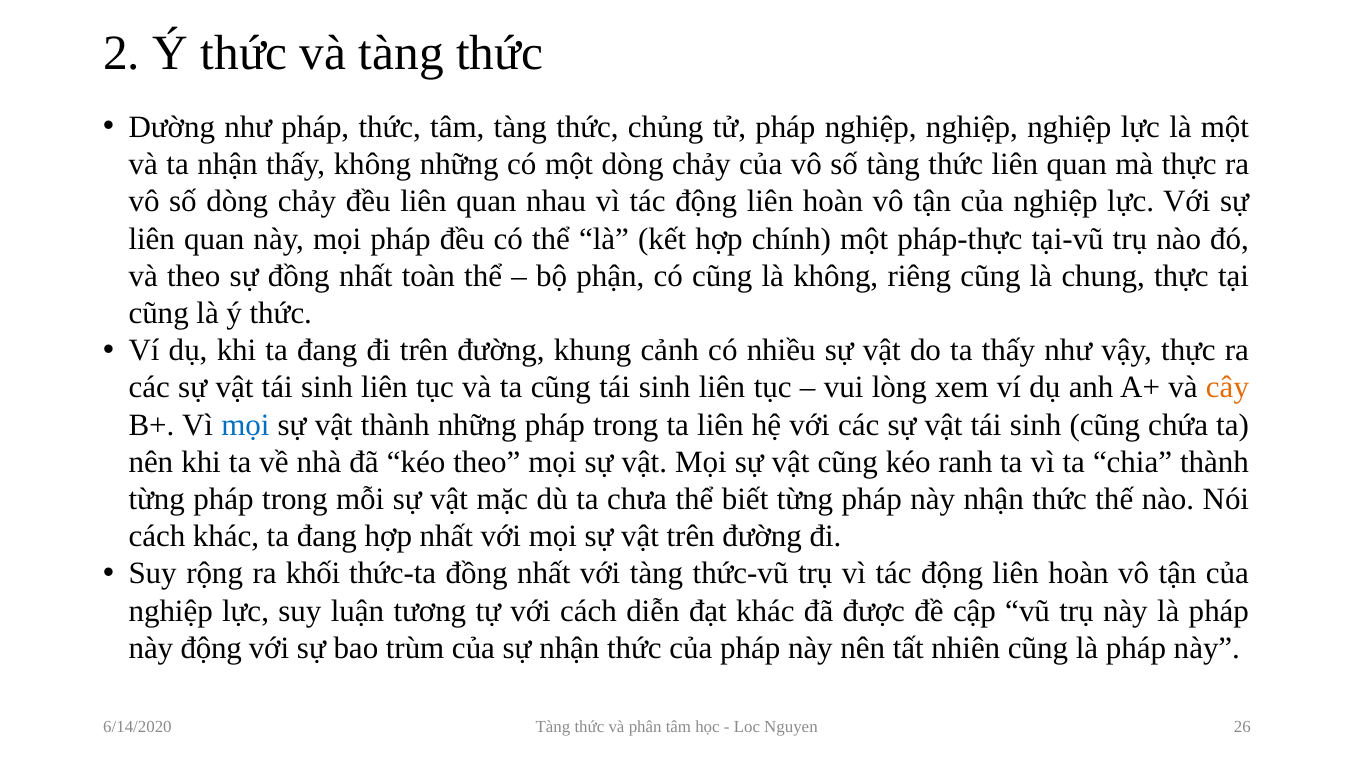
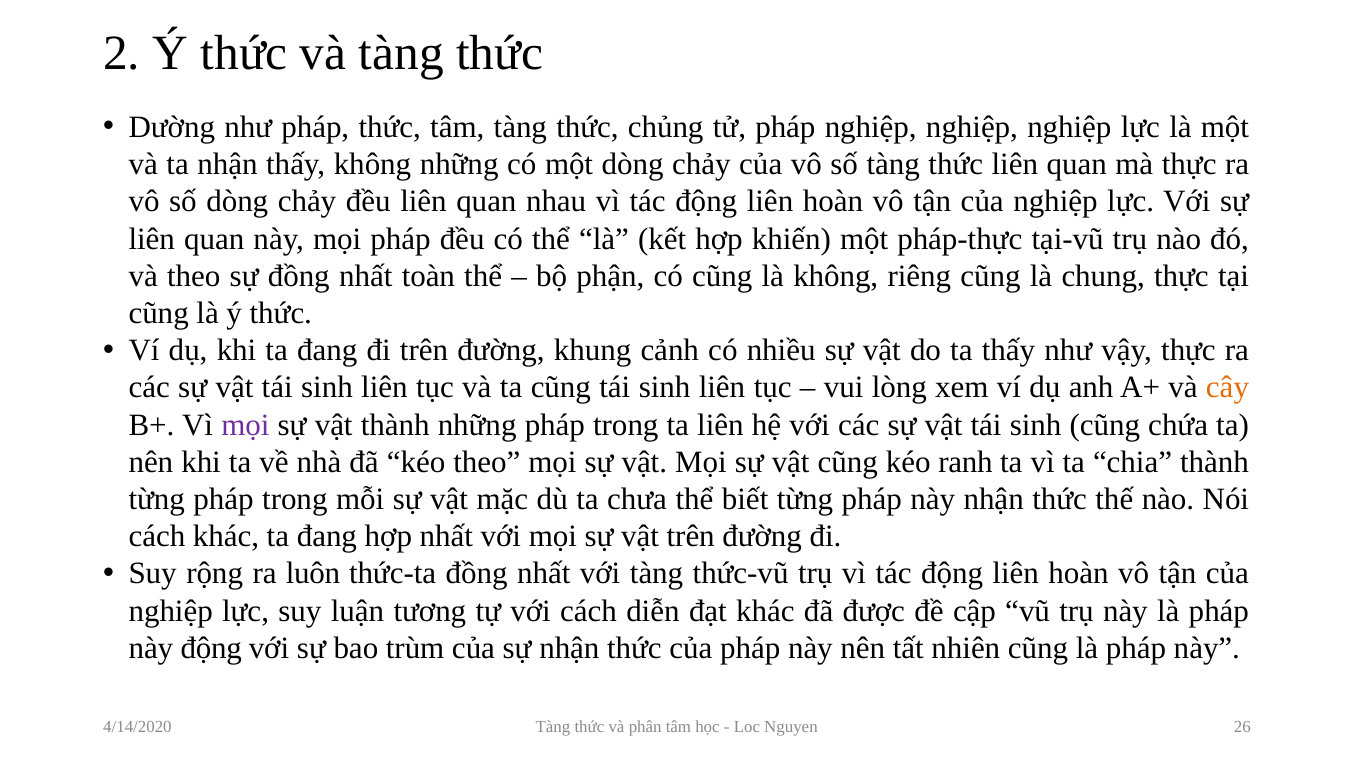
chính: chính -> khiến (791, 239)
mọi colour: blue -> purple (245, 425)
khối: khối -> luôn (313, 574)
6/14/2020: 6/14/2020 -> 4/14/2020 (137, 727)
